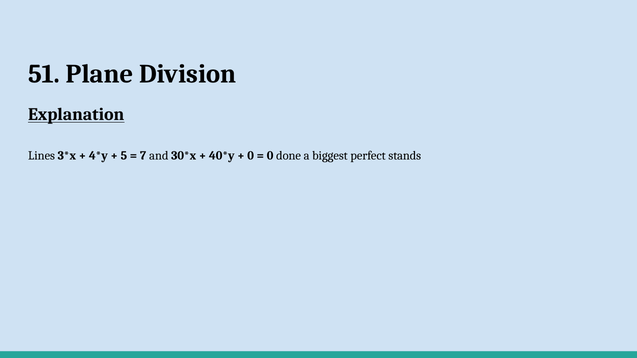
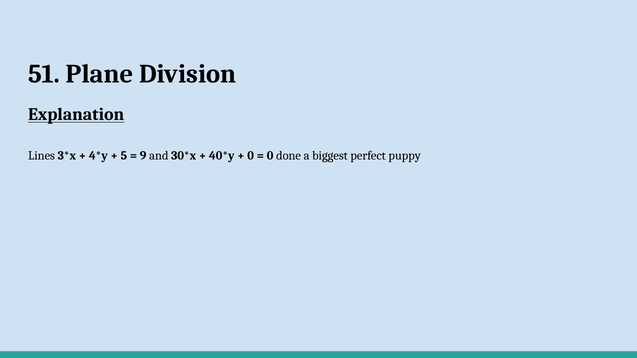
7: 7 -> 9 (143, 156)
stands: stands -> puppy (405, 156)
